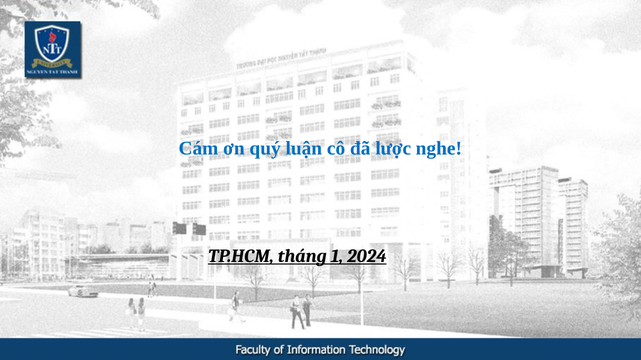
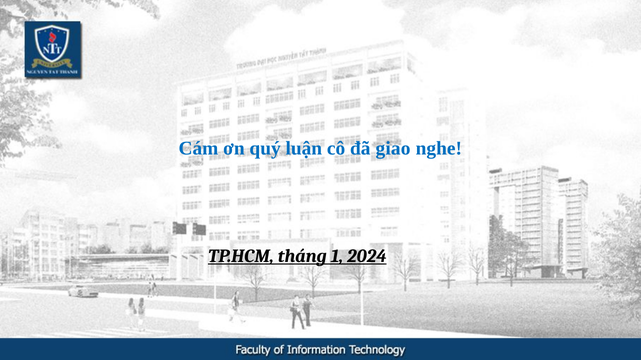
lược: lược -> giao (393, 149)
